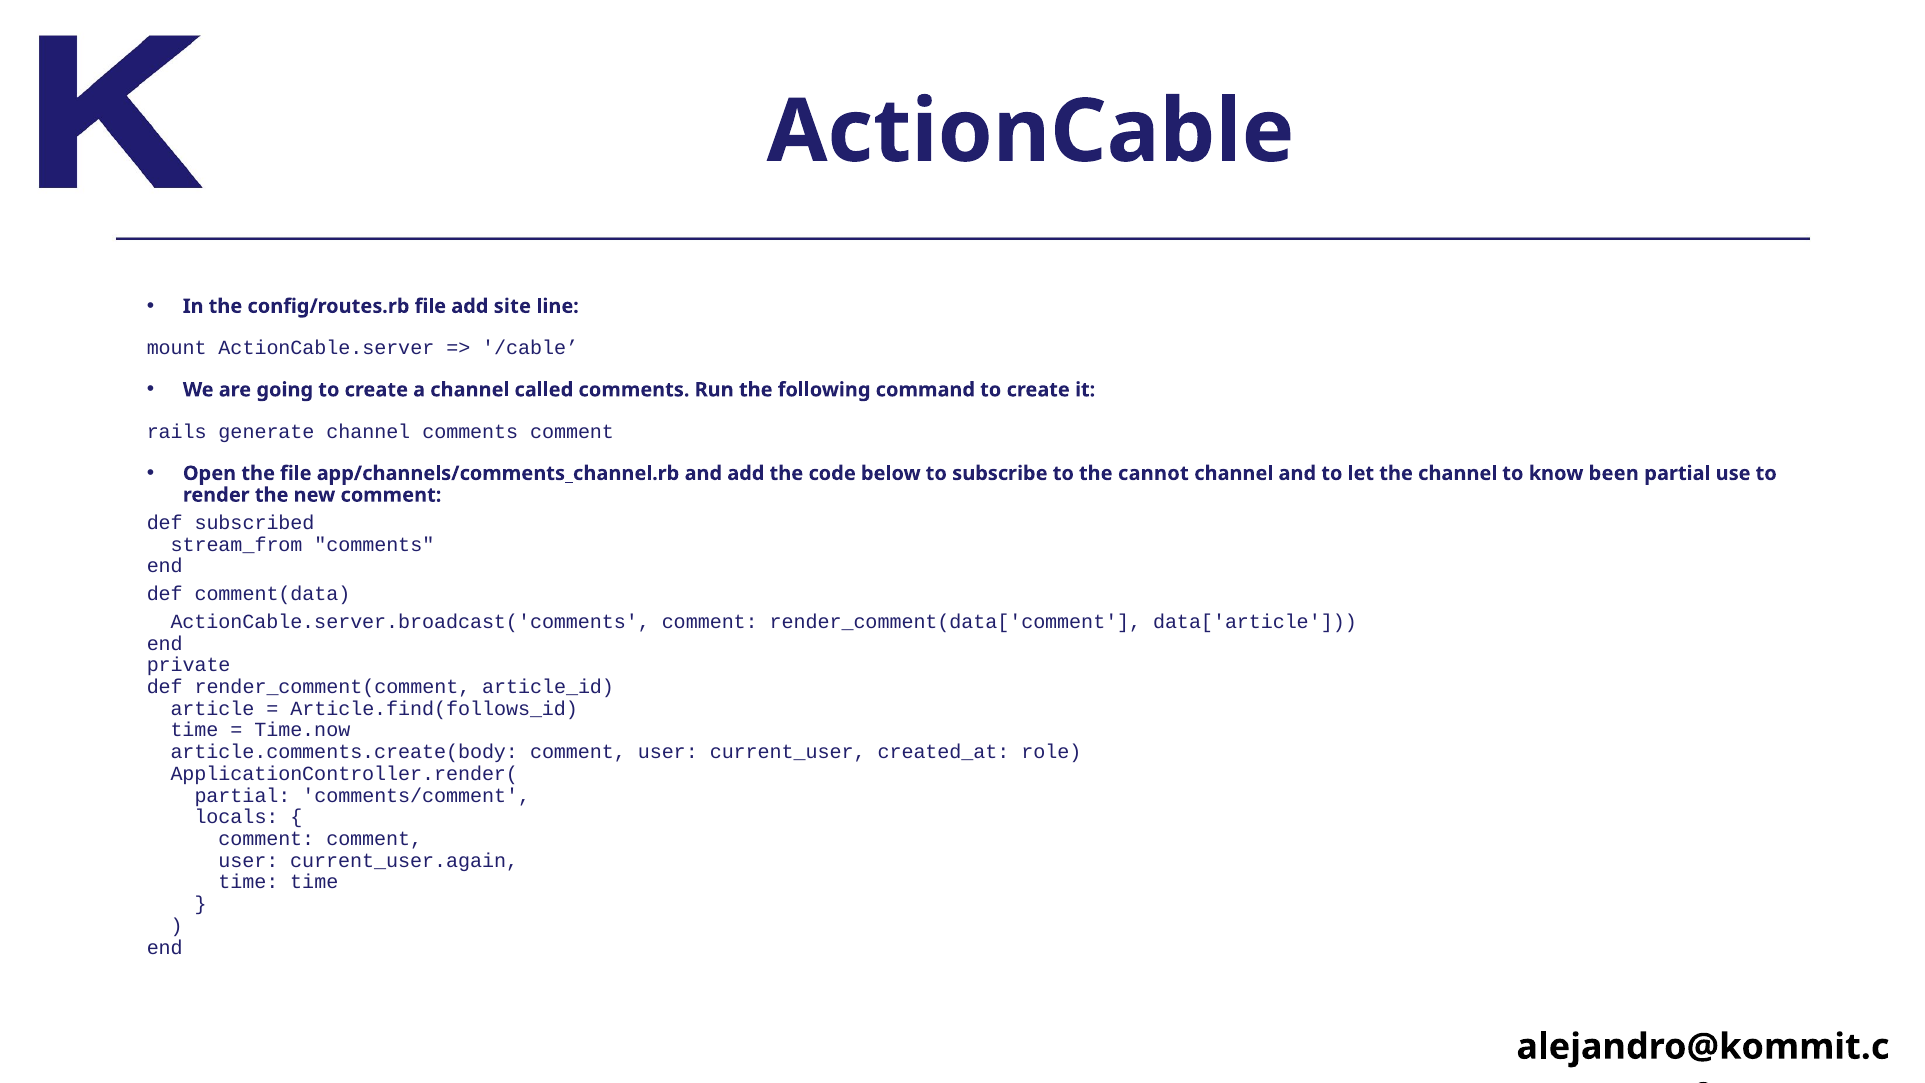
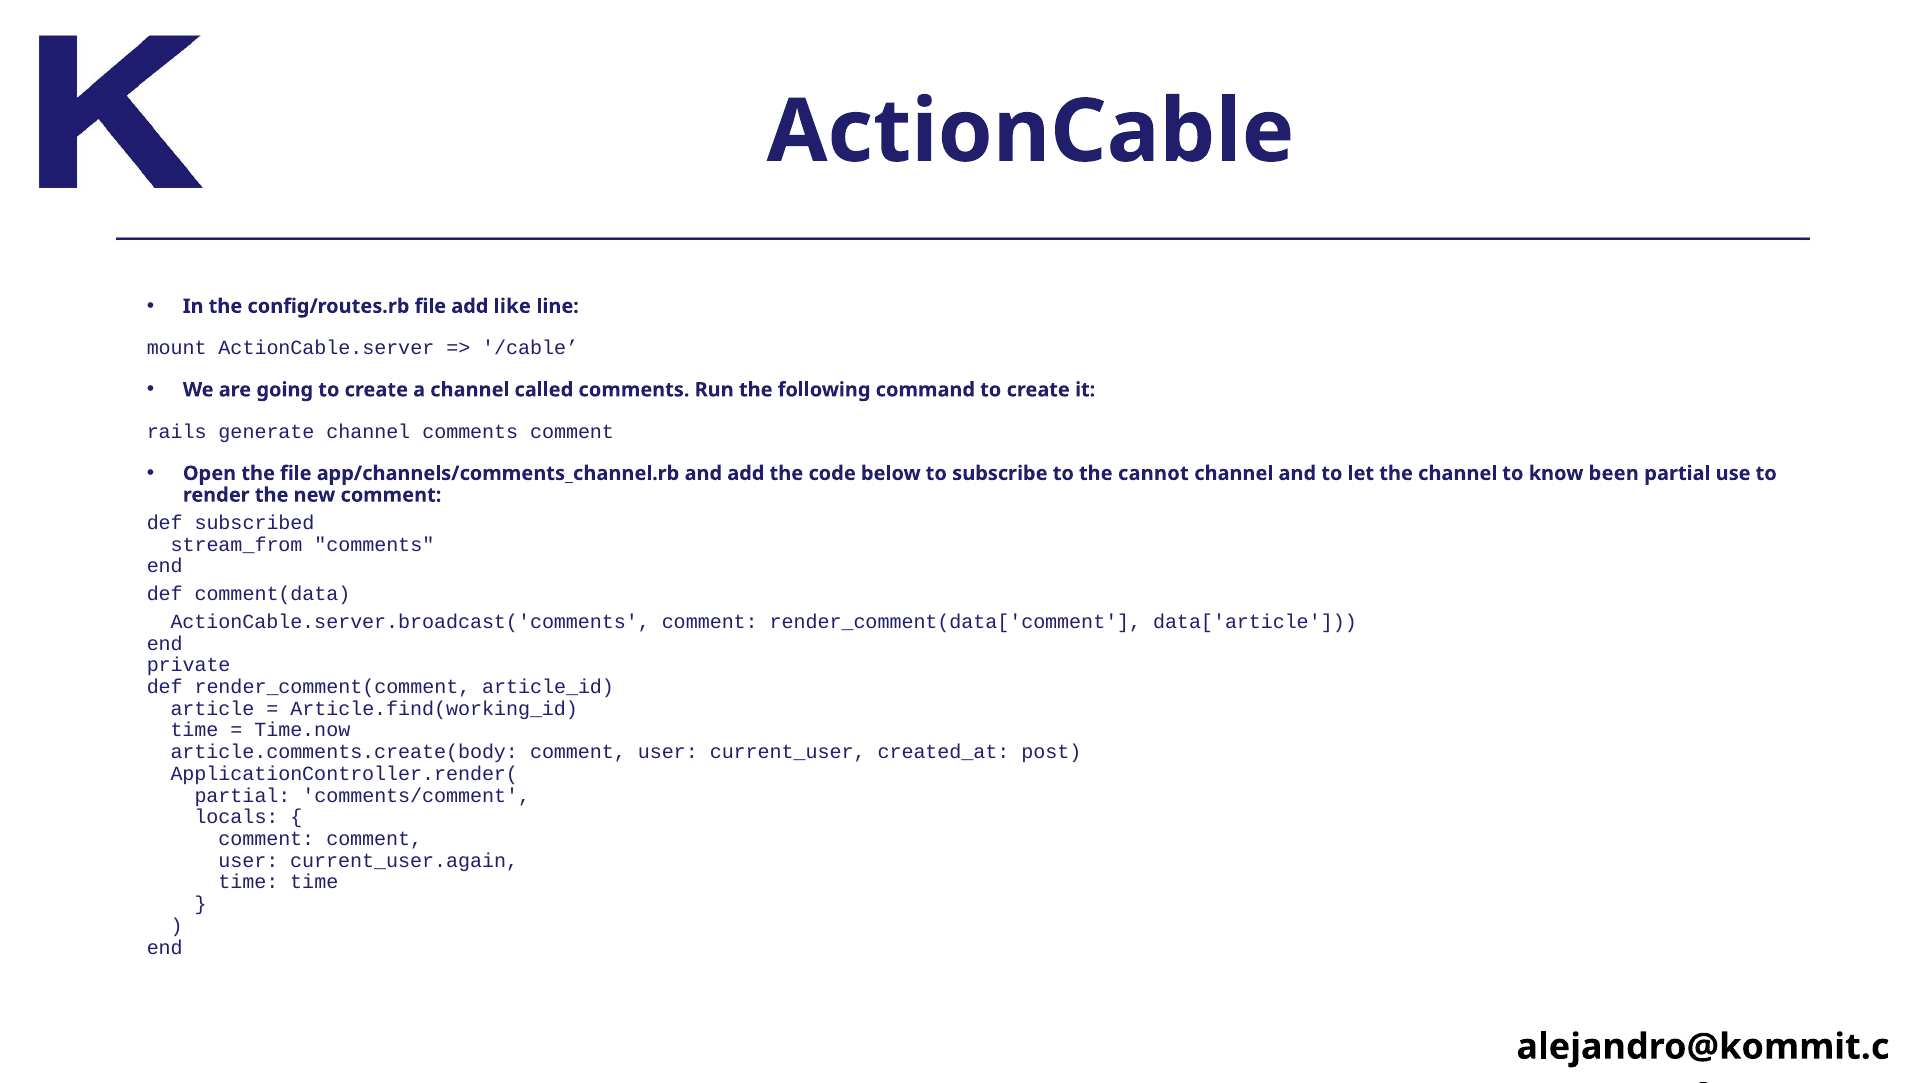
site: site -> like (512, 306)
Article.find(follows_id: Article.find(follows_id -> Article.find(working_id (434, 708)
role: role -> post (1051, 752)
